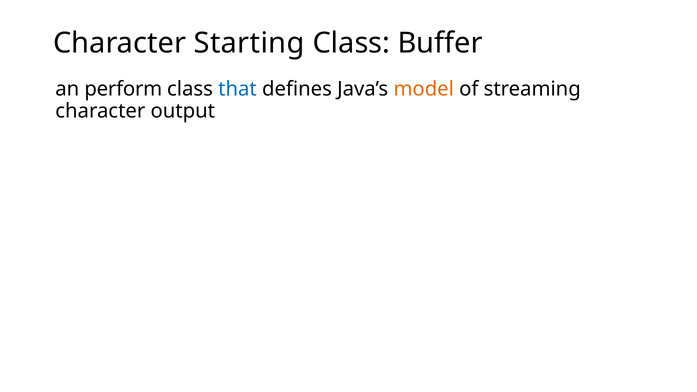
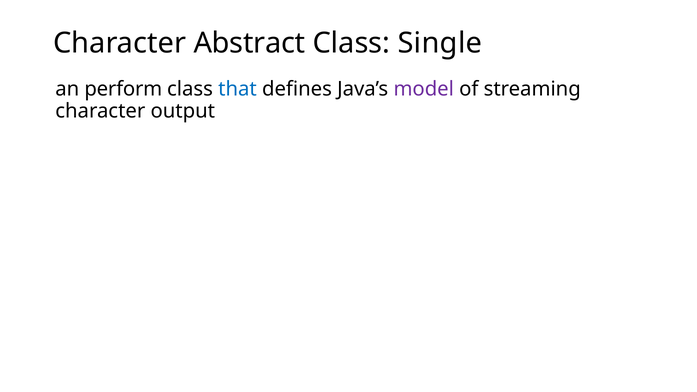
Starting: Starting -> Abstract (249, 43)
Buffer: Buffer -> Single (440, 43)
model colour: orange -> purple (424, 89)
